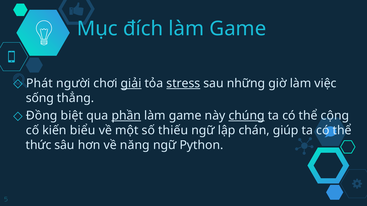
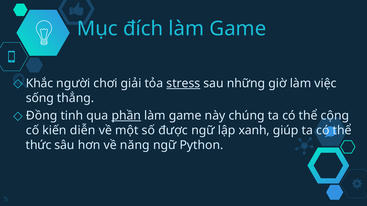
Phát: Phát -> Khắc (40, 84)
giải underline: present -> none (131, 84)
biệt: biệt -> tinh (72, 116)
chúng underline: present -> none (247, 116)
biểu: biểu -> diễn (83, 131)
thiếu: thiếu -> được (173, 131)
chán: chán -> xanh (254, 131)
